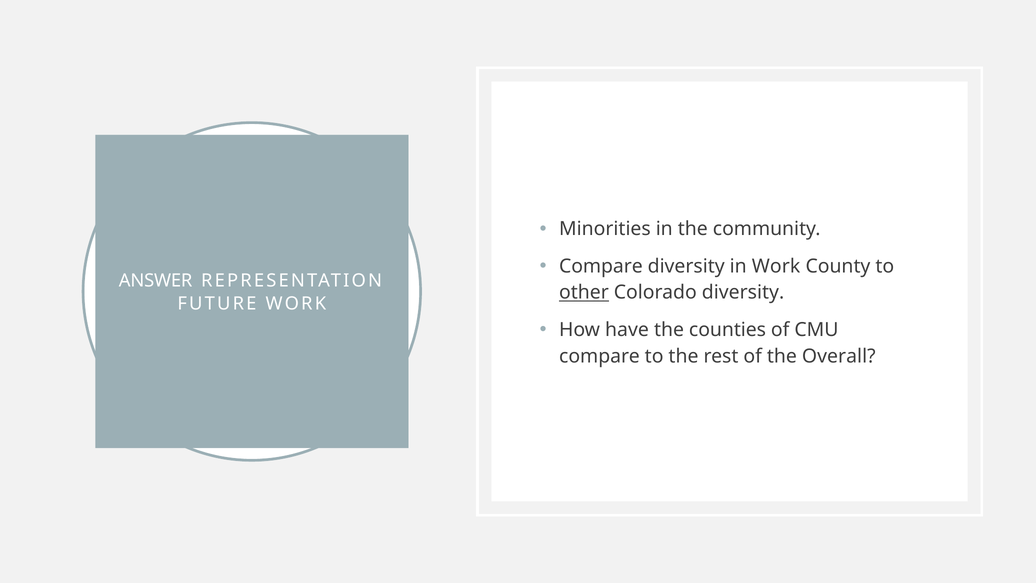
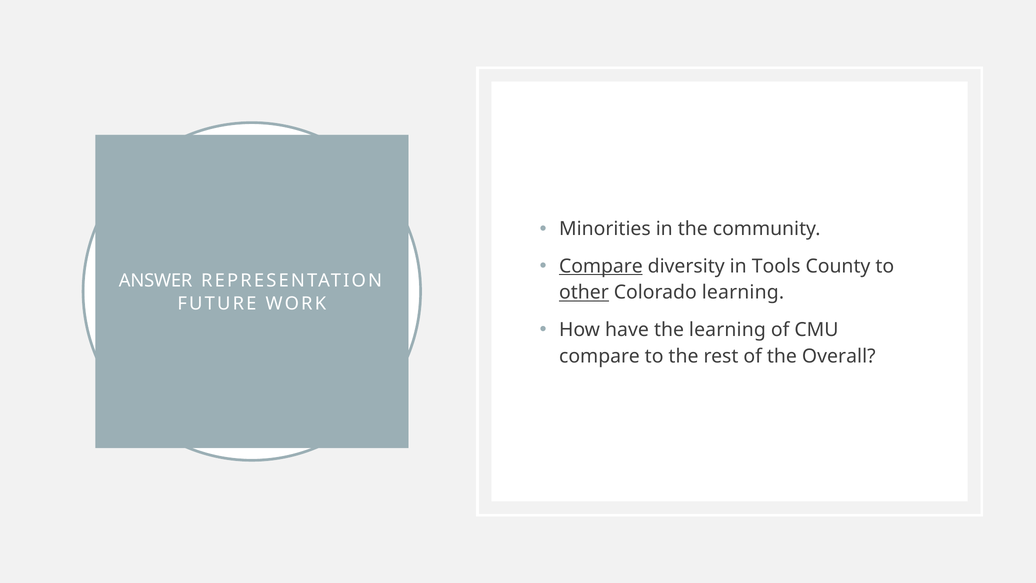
Compare underline: none -> present (601, 266)
in Work: Work -> Tools (776, 266)
Colorado diversity: diversity -> learning (743, 292)
the counties: counties -> learning (727, 330)
